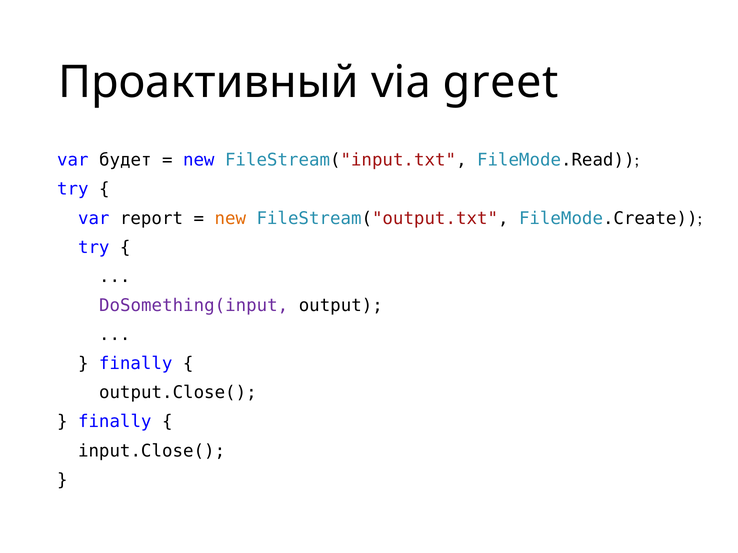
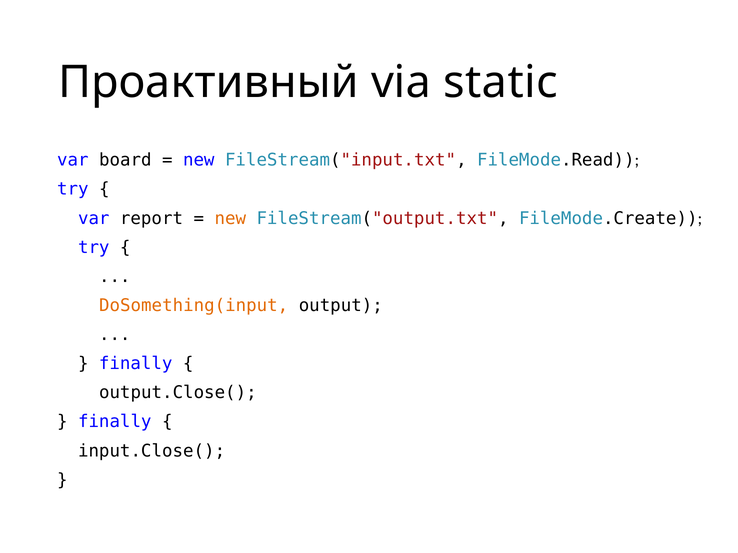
greet: greet -> static (501, 83)
будет: будет -> board (125, 160)
DoSomething(input colour: purple -> orange (194, 306)
